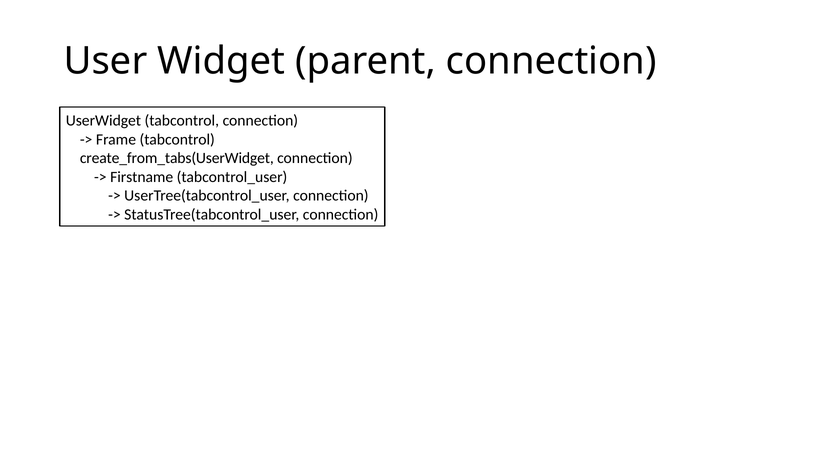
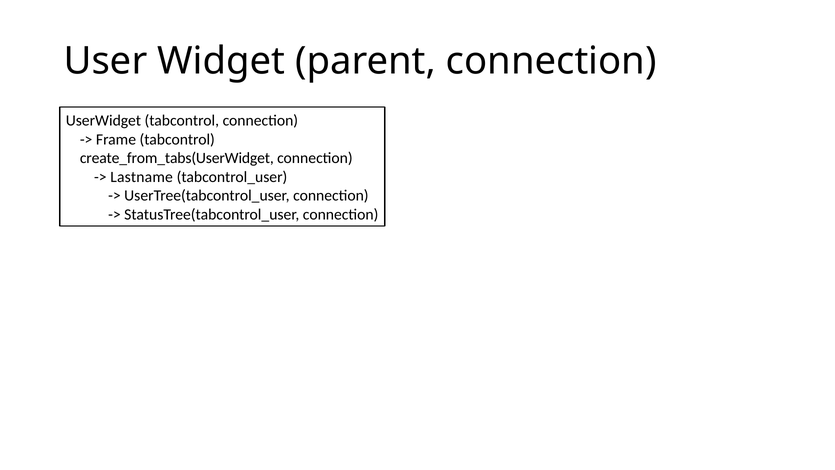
Firstname: Firstname -> Lastname (142, 177)
